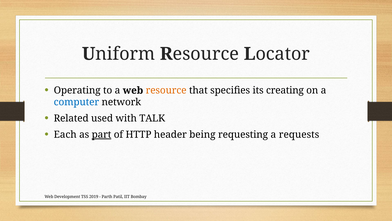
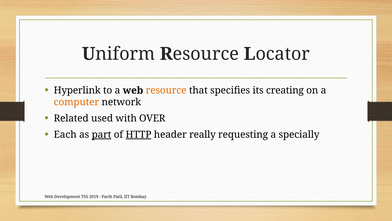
Operating: Operating -> Hyperlink (77, 90)
computer colour: blue -> orange (76, 102)
TALK: TALK -> OVER (152, 118)
HTTP underline: none -> present (139, 134)
being: being -> really (202, 134)
requests: requests -> specially (299, 134)
